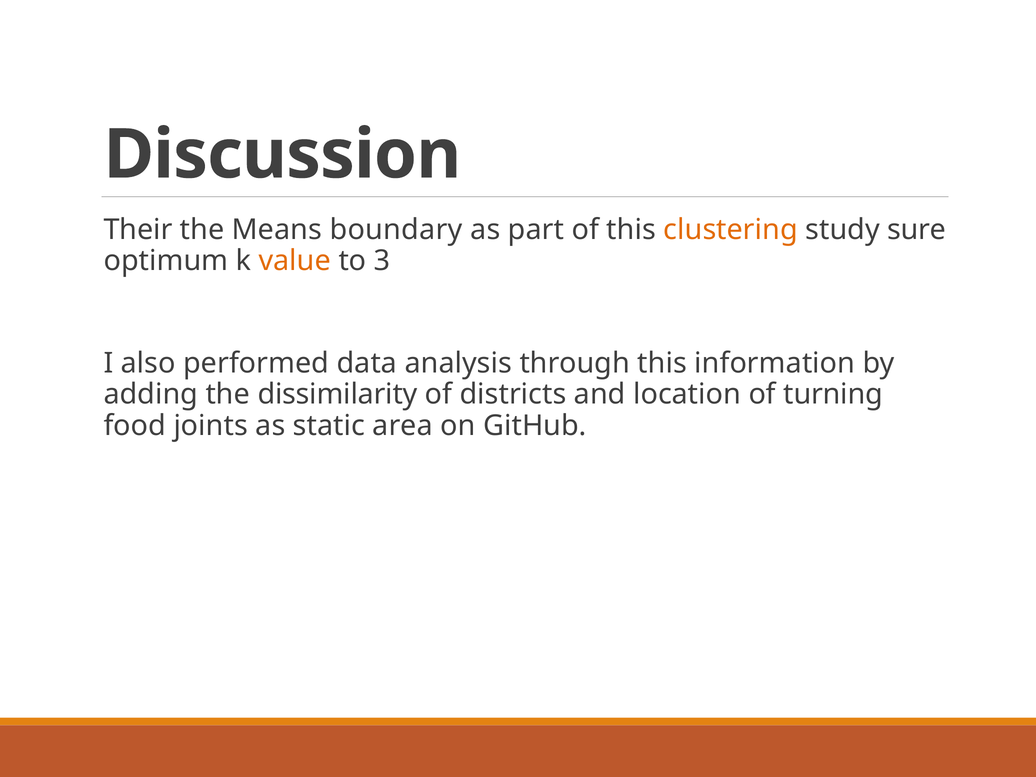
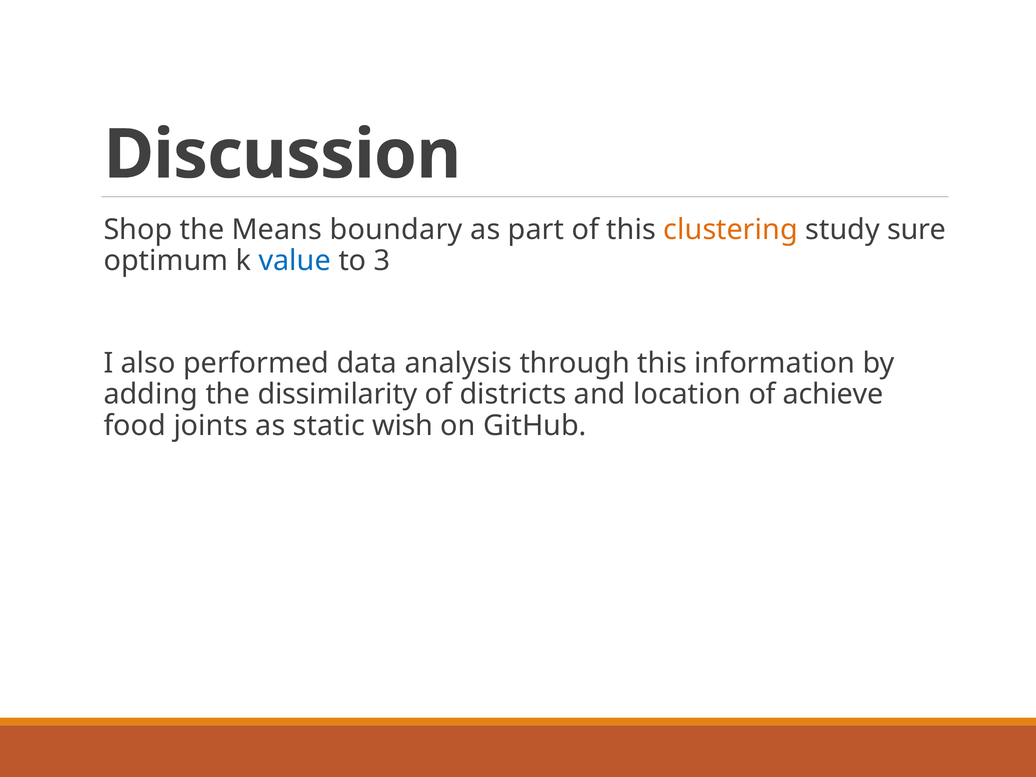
Their: Their -> Shop (138, 230)
value colour: orange -> blue (295, 261)
turning: turning -> achieve (833, 394)
area: area -> wish (403, 426)
